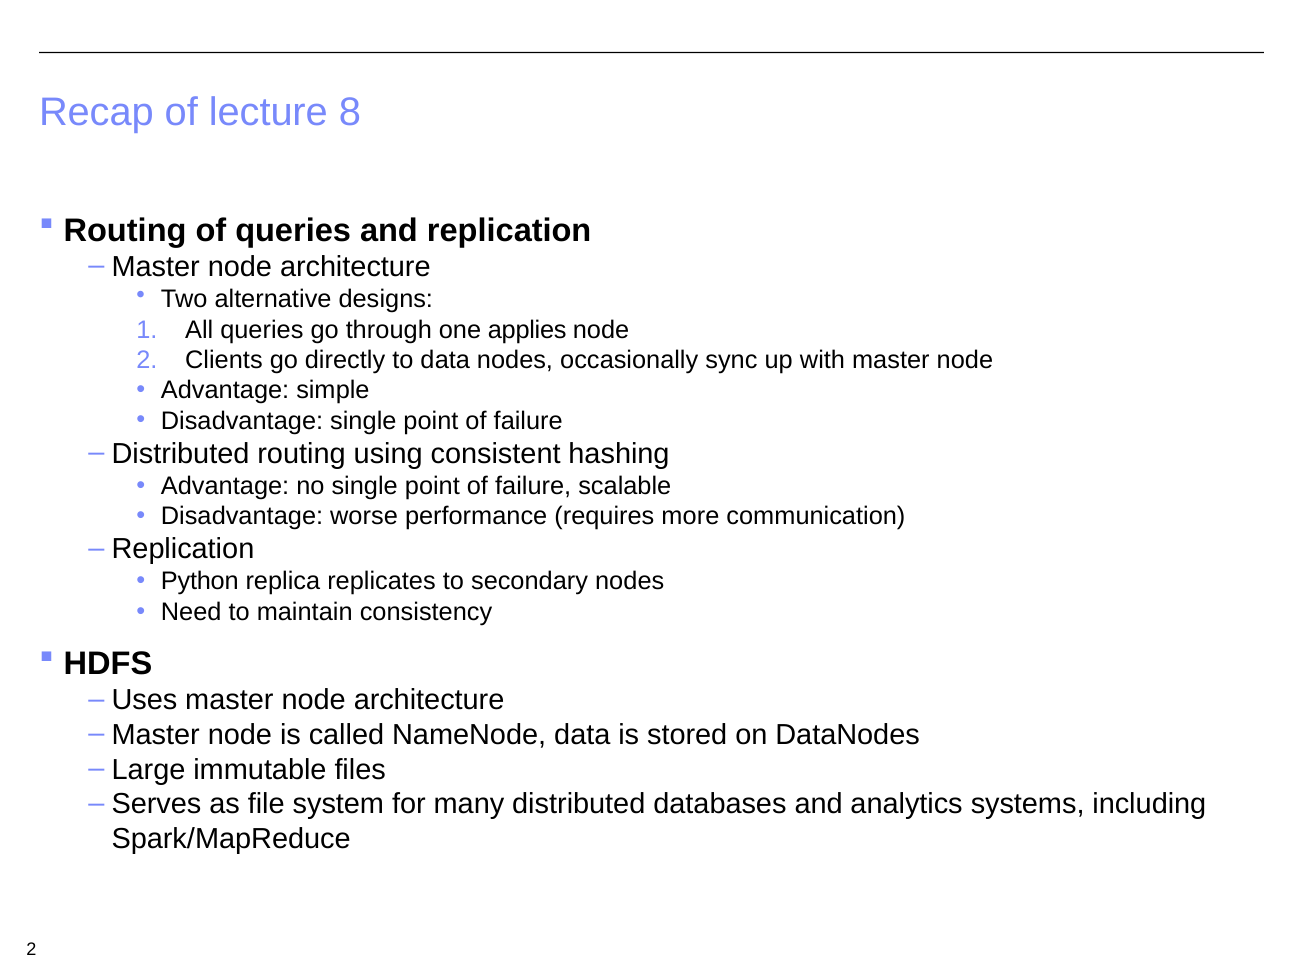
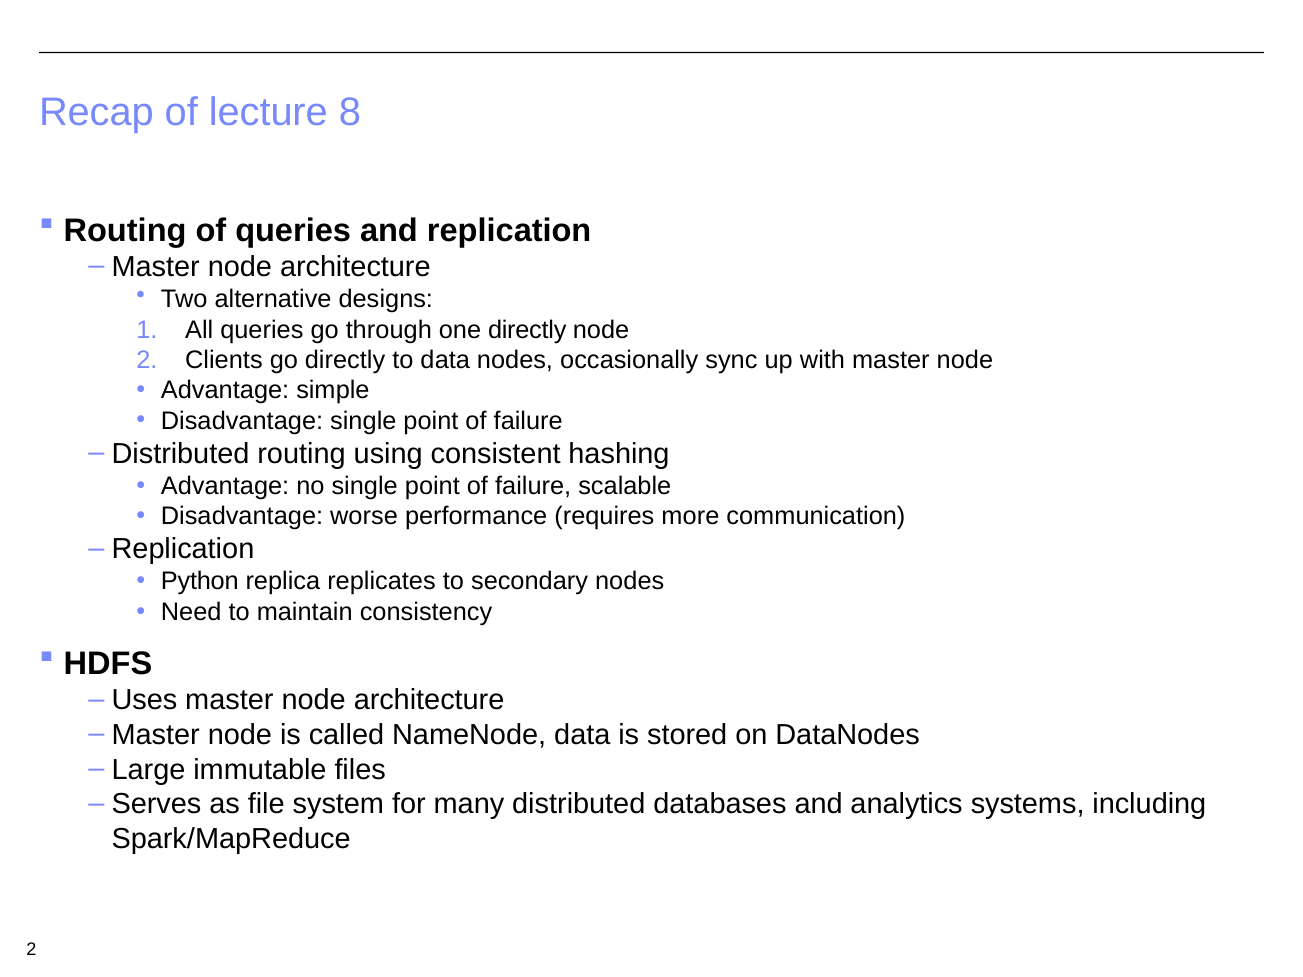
one applies: applies -> directly (527, 330)
